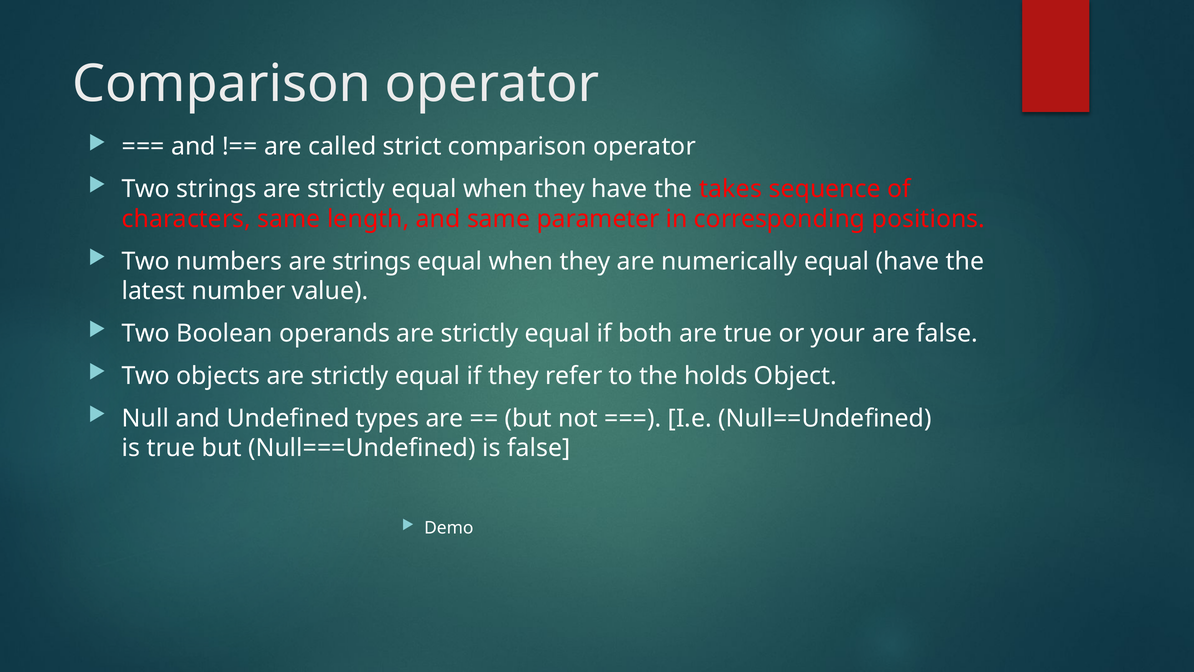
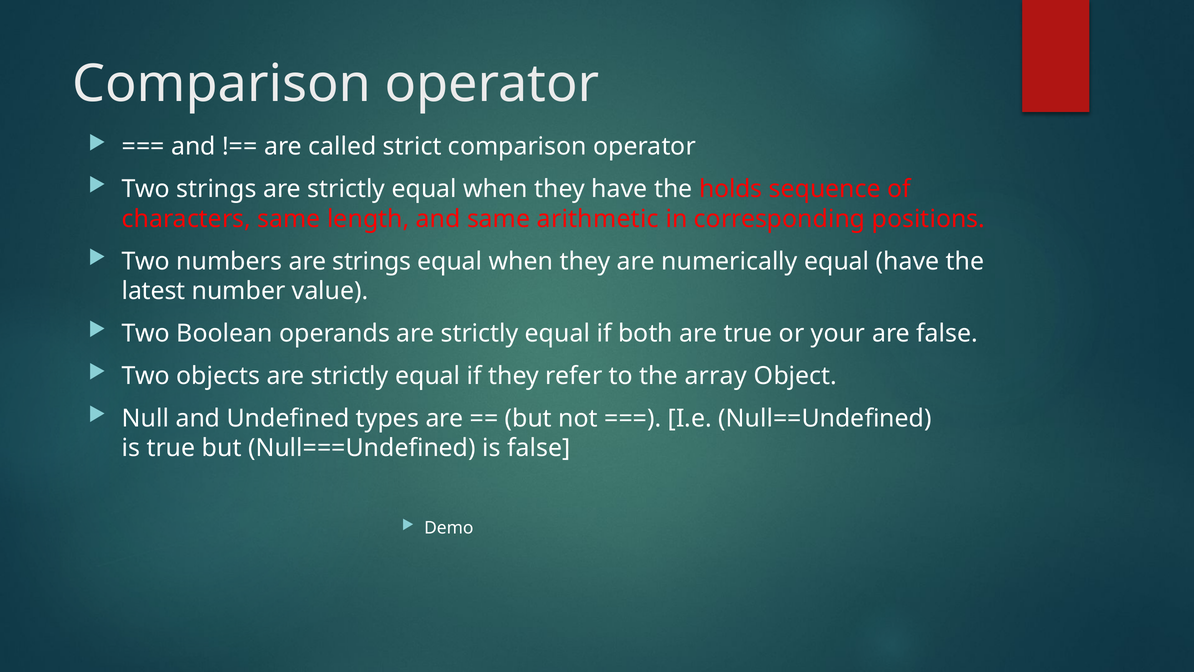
takes: takes -> holds (731, 189)
parameter: parameter -> arithmetic (598, 219)
holds: holds -> array (716, 376)
